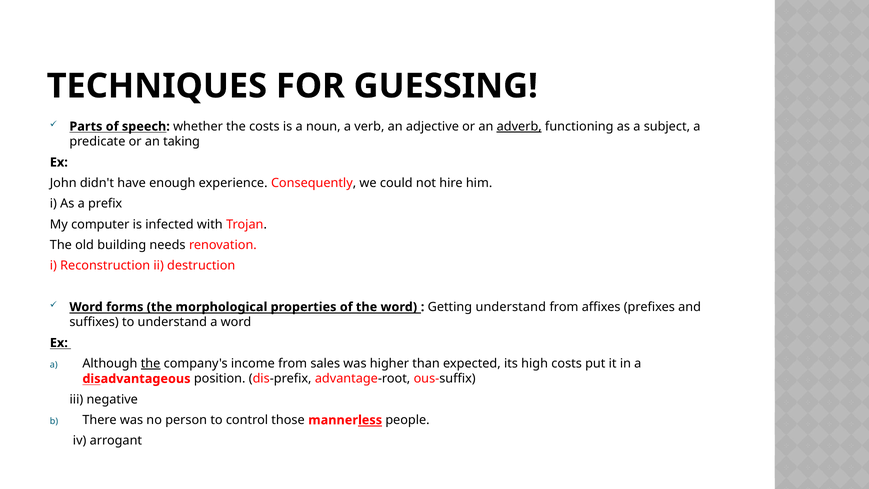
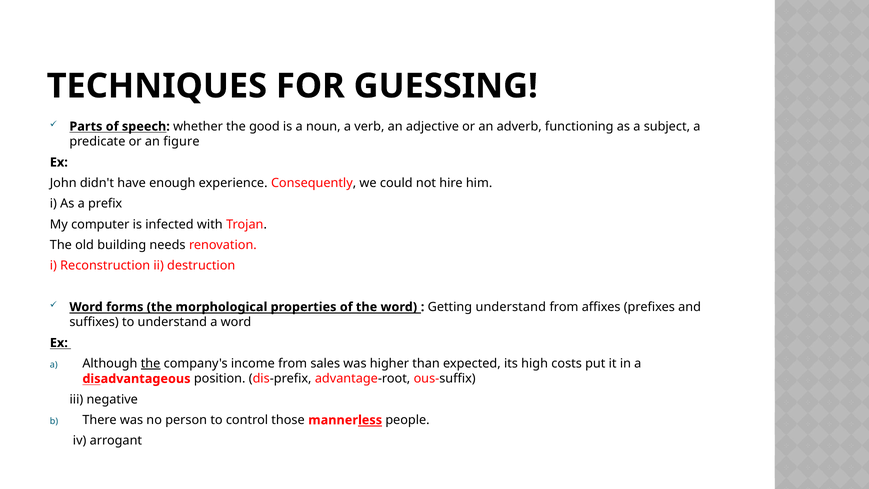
the costs: costs -> good (264, 126)
adverb underline: present -> none (519, 126)
taking: taking -> figure (181, 142)
